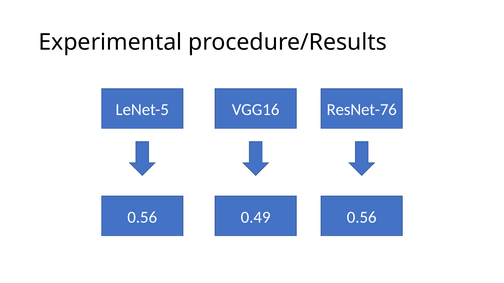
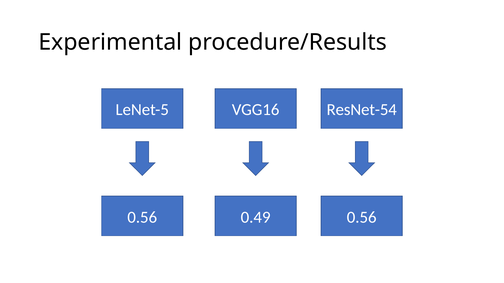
ResNet-76: ResNet-76 -> ResNet-54 (362, 110)
